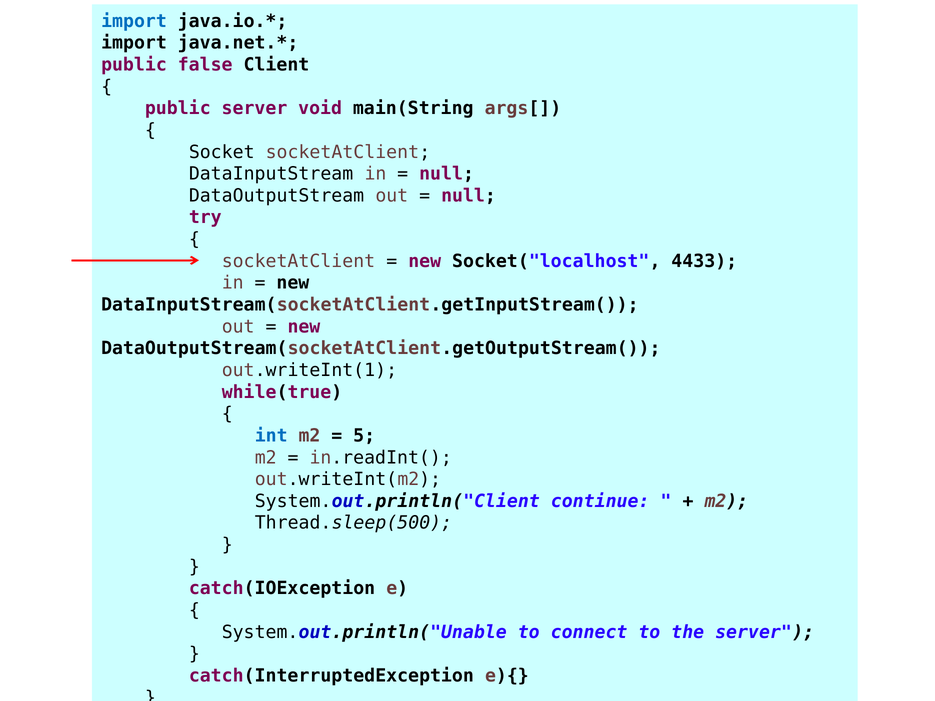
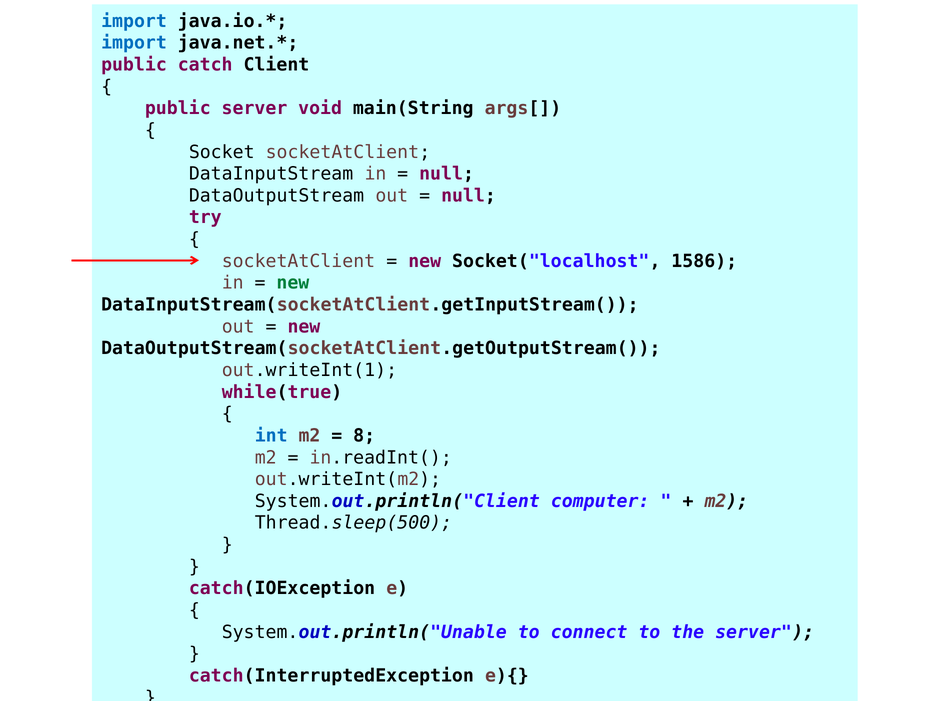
import colour: black -> blue (134, 43)
false: false -> catch (205, 65)
4433: 4433 -> 1586 (704, 261)
new colour: black -> green (293, 283)
5: 5 -> 8 (364, 436)
continue: continue -> computer (600, 501)
